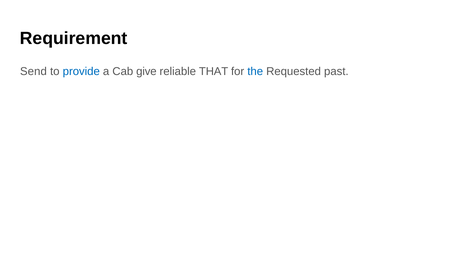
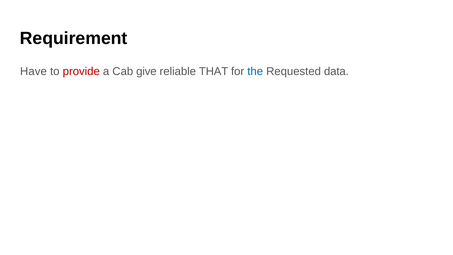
Send: Send -> Have (33, 71)
provide colour: blue -> red (81, 71)
past: past -> data (336, 71)
